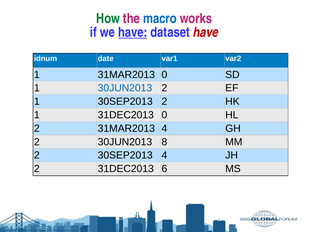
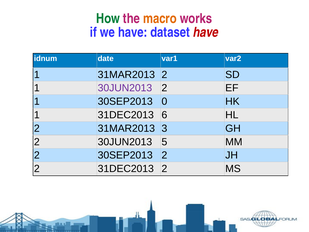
macro colour: blue -> orange (160, 18)
have underline: present -> none (133, 32)
31MAR2013 0: 0 -> 2 (164, 75)
30JUN2013 colour: blue -> purple (125, 88)
30SEP2013 2: 2 -> 0 (164, 101)
31DEC2013 0: 0 -> 6 (164, 115)
31MAR2013 4: 4 -> 3 (164, 128)
8: 8 -> 5 (164, 142)
30SEP2013 4: 4 -> 2 (164, 155)
31DEC2013 6: 6 -> 2 (164, 169)
